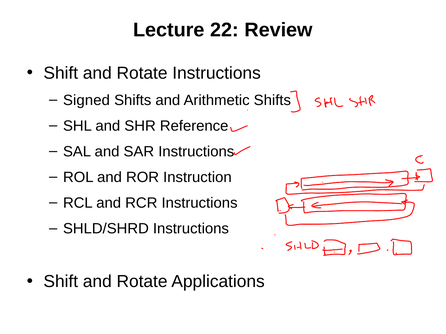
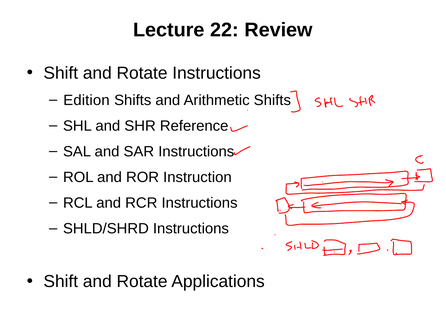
Signed: Signed -> Edition (86, 100)
